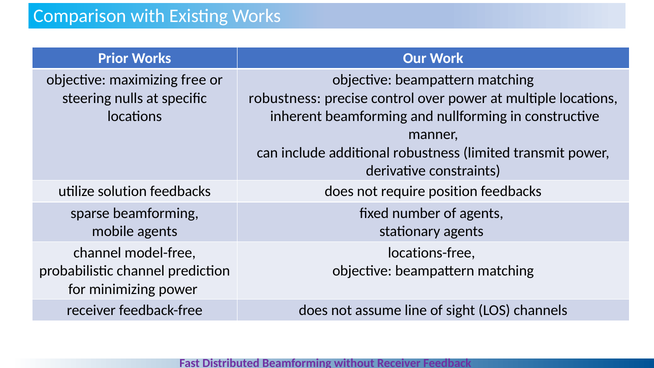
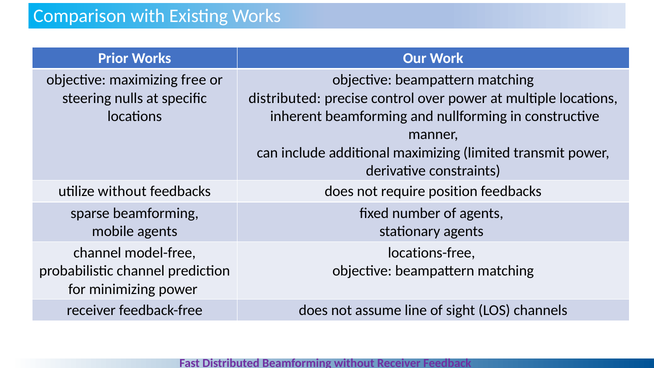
robustness: robustness -> distributed (285, 98)
additional robustness: robustness -> maximizing (427, 153)
utilize solution: solution -> without (122, 191)
